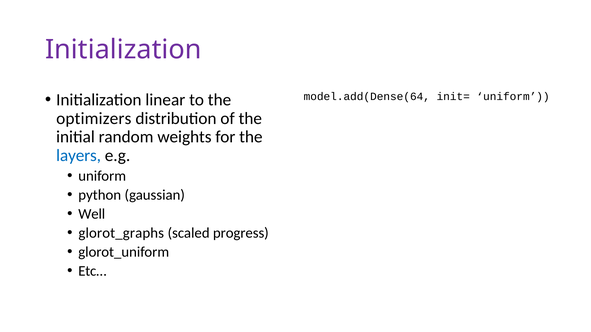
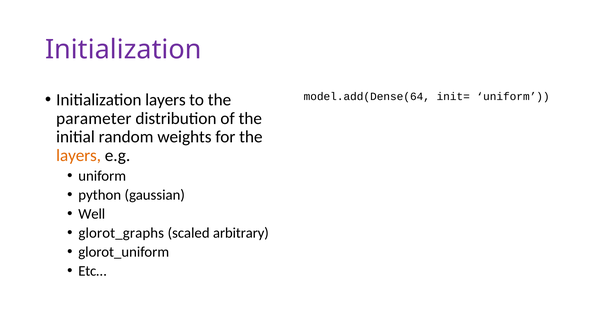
Initialization linear: linear -> layers (165, 100)
optimizers: optimizers -> parameter (94, 119)
layers colour: blue -> orange (79, 156)
progress: progress -> arbitrary (241, 233)
